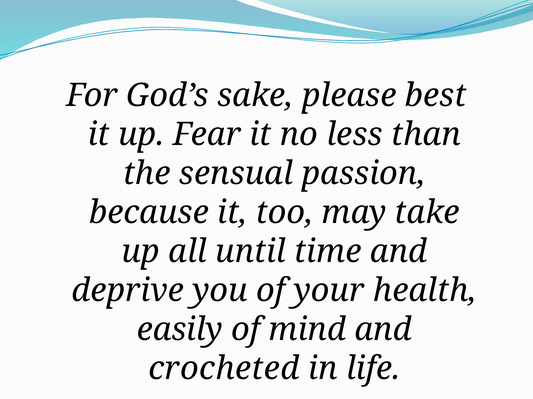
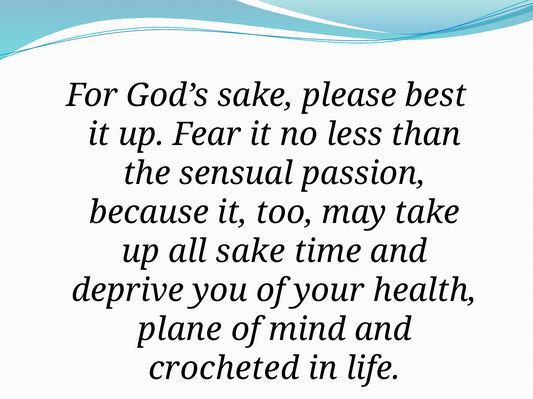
all until: until -> sake (250, 252)
easily: easily -> plane (180, 330)
